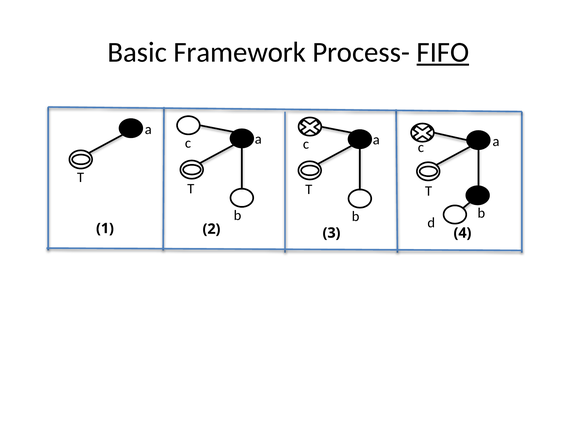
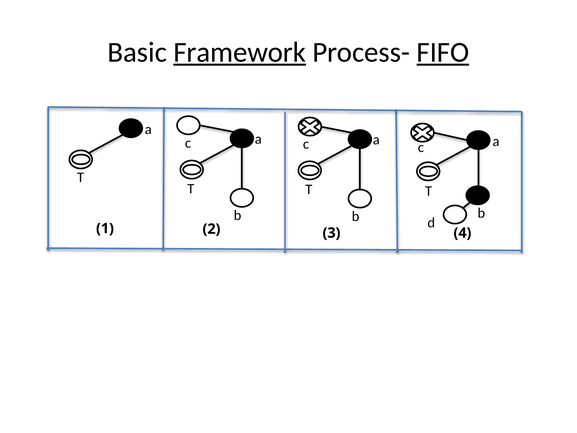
Framework underline: none -> present (240, 52)
